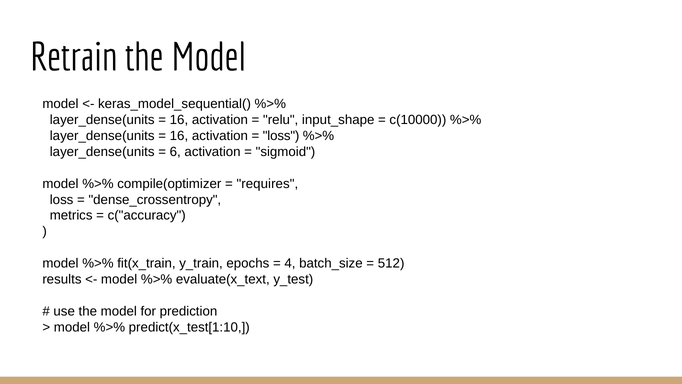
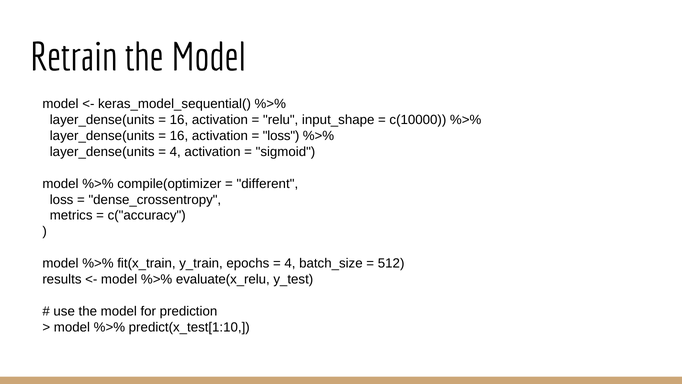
6: 6 -> 4 (175, 152)
requires: requires -> different (267, 184)
evaluate(x_text: evaluate(x_text -> evaluate(x_relu (223, 279)
